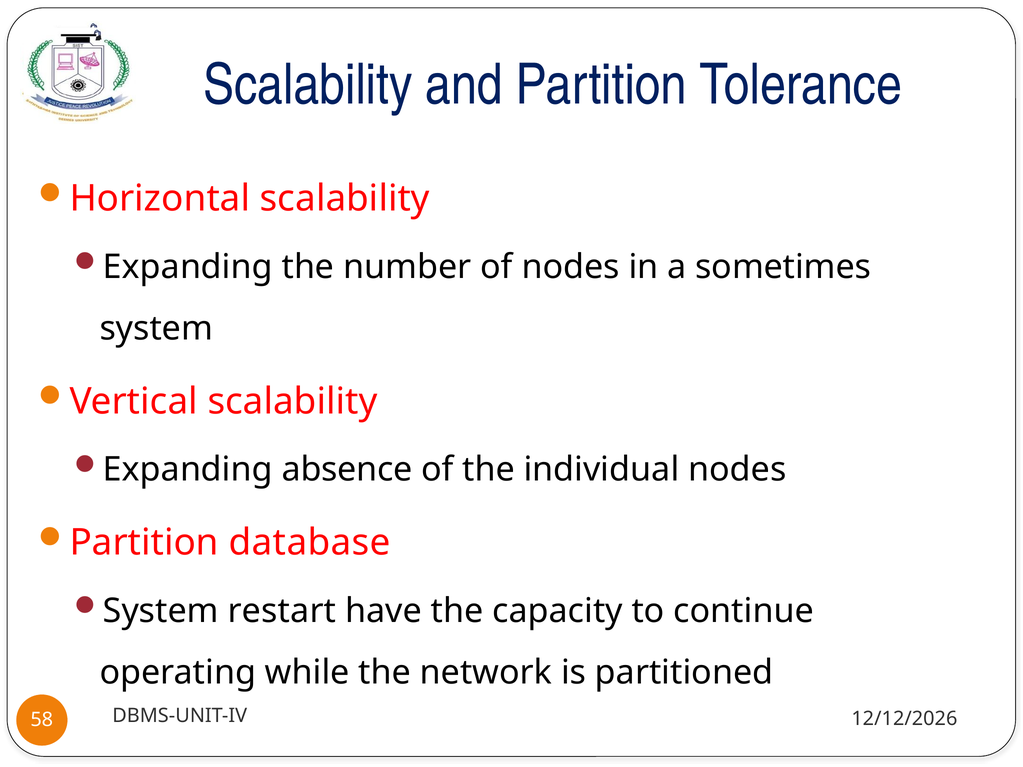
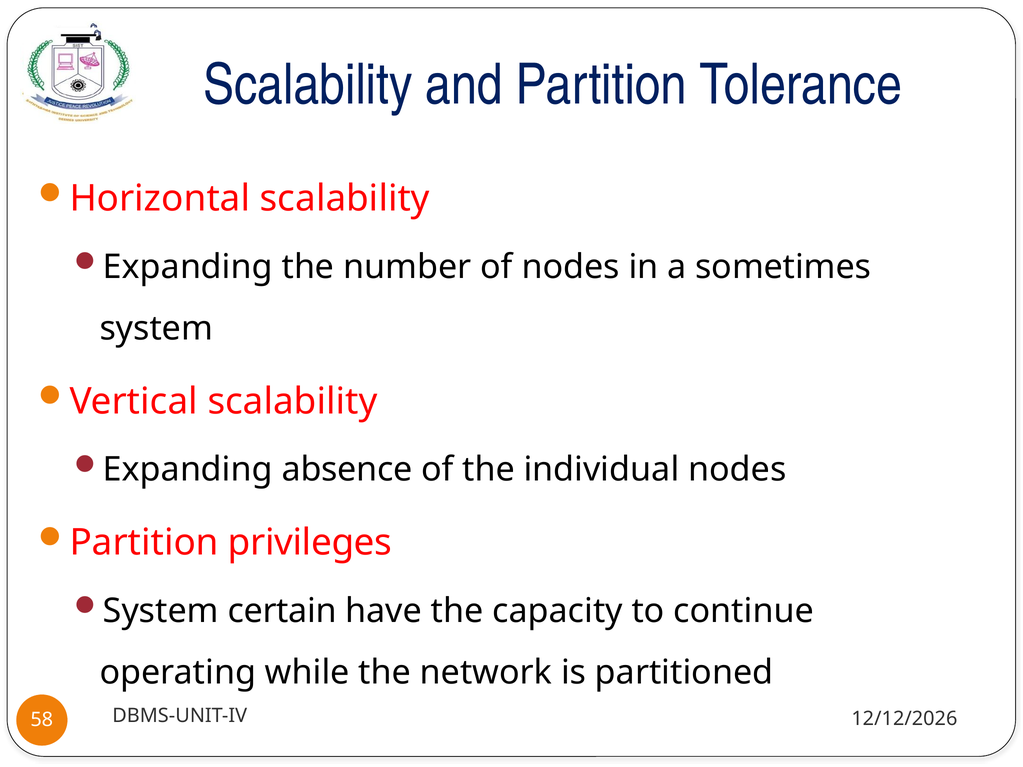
database: database -> privileges (310, 543)
restart: restart -> certain (282, 611)
